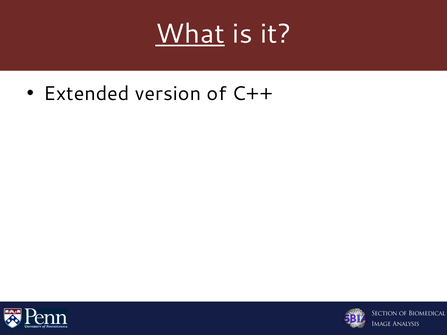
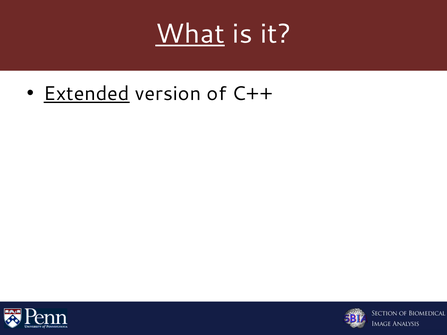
Extended underline: none -> present (87, 94)
